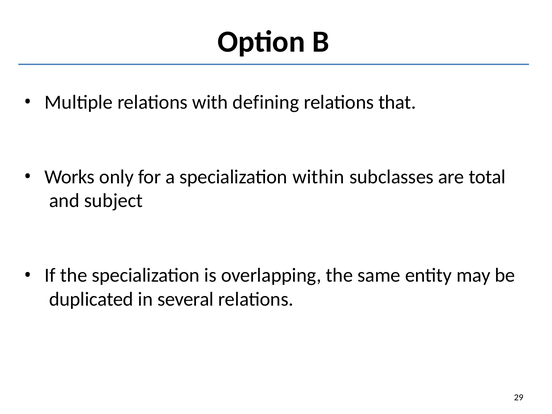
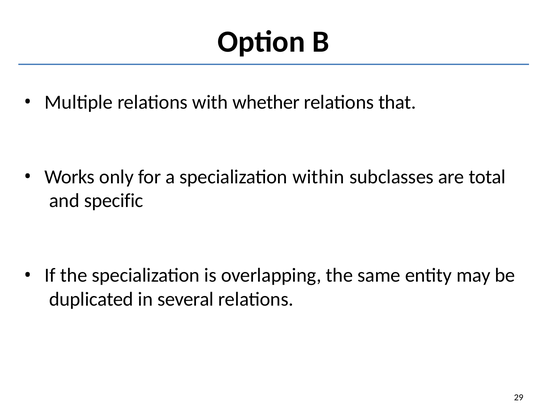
defining: defining -> whether (266, 102)
subject: subject -> specific (114, 201)
